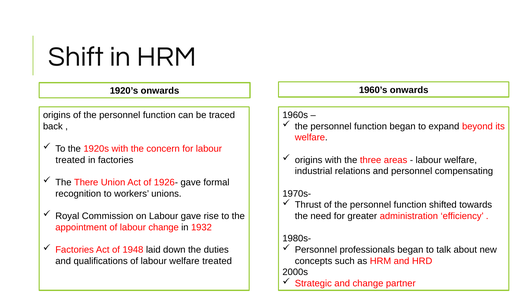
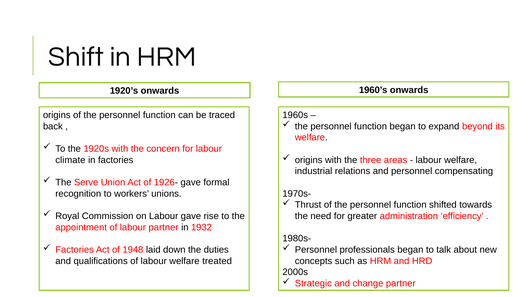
treated: treated -> climate (70, 160)
There: There -> Serve (86, 182)
labour change: change -> partner (164, 227)
